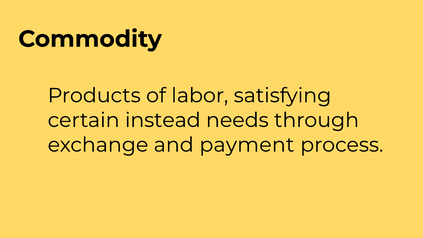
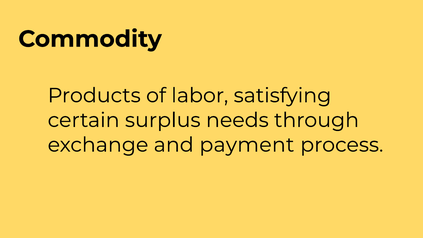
instead: instead -> surplus (163, 120)
